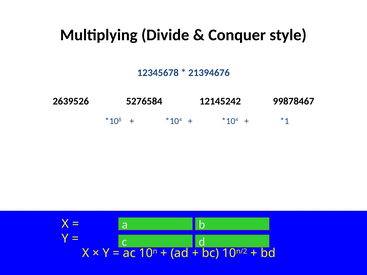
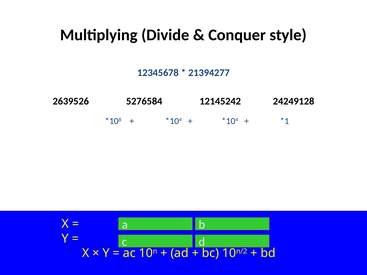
21394676: 21394676 -> 21394277 (209, 73)
99878467: 99878467 -> 24249128 (294, 101)
